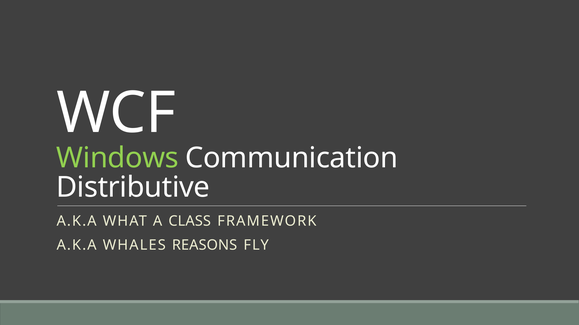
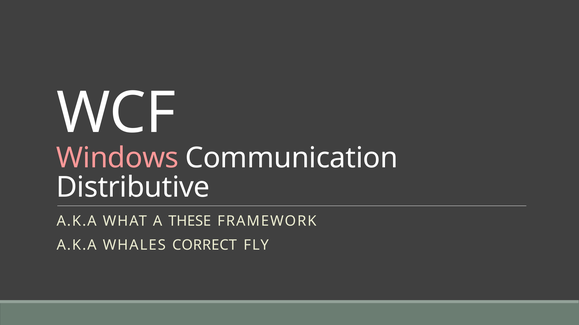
Windows colour: light green -> pink (117, 158)
CLASS: CLASS -> THESE (190, 222)
REASONS: REASONS -> CORRECT (205, 246)
